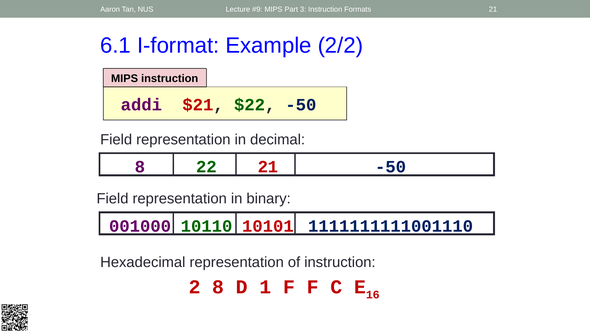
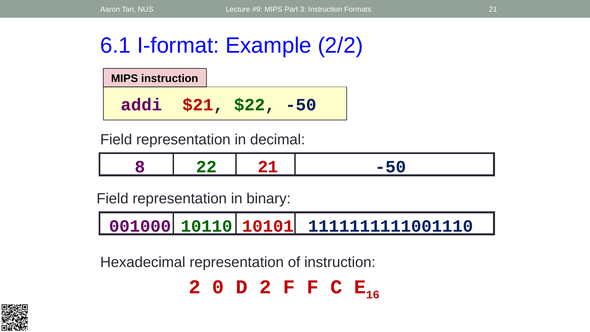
2 8: 8 -> 0 (218, 287)
D 1: 1 -> 2 (265, 287)
